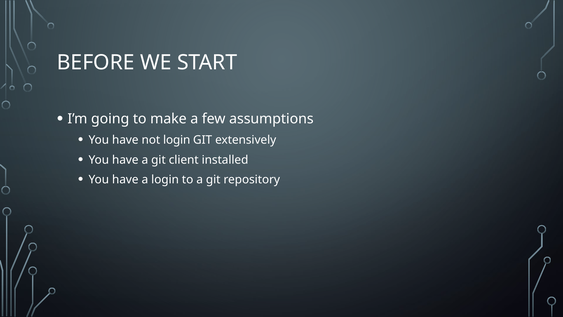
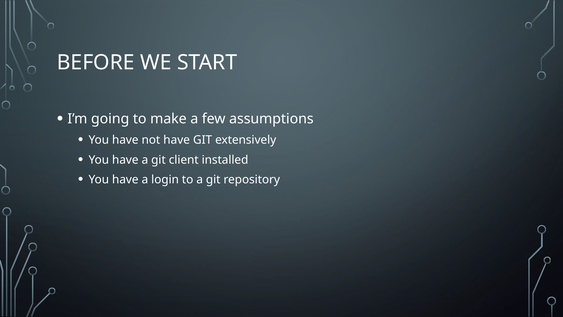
not login: login -> have (177, 140)
